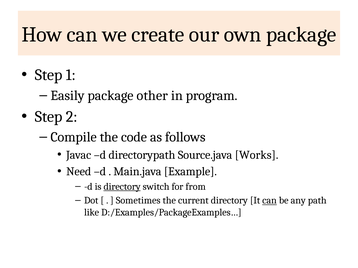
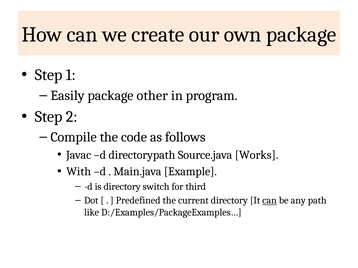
Need: Need -> With (79, 172)
directory underline: present -> none (122, 187)
from: from -> third (196, 187)
Sometimes: Sometimes -> Predefined (138, 201)
